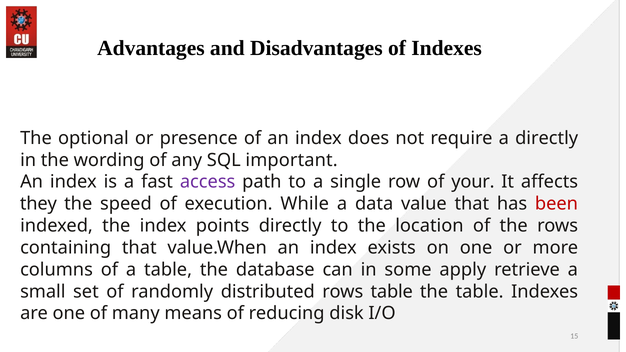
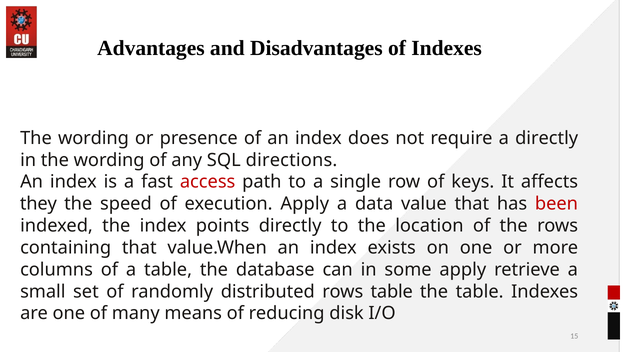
optional: optional -> wording (93, 138)
important: important -> directions (292, 160)
access colour: purple -> red (208, 182)
your: your -> keys (473, 182)
execution While: While -> Apply (305, 204)
